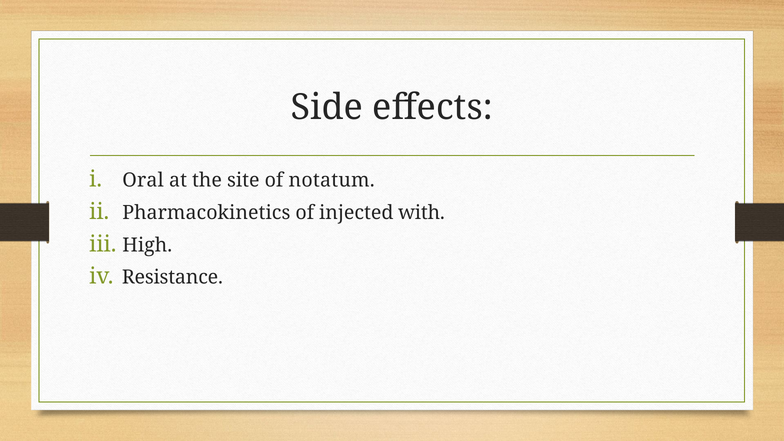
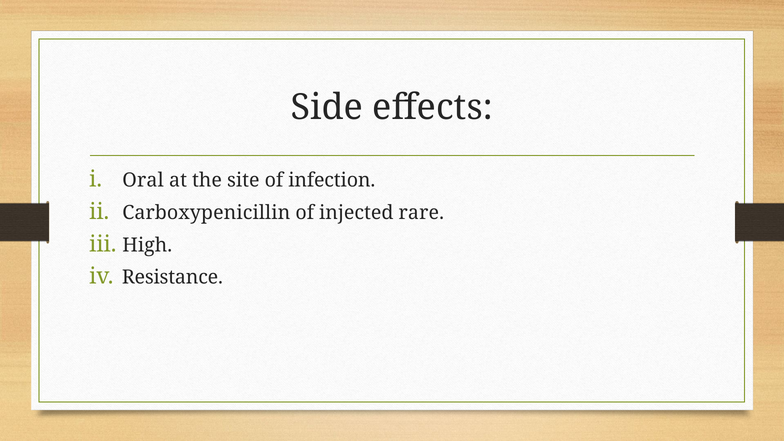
notatum: notatum -> infection (332, 181)
Pharmacokinetics: Pharmacokinetics -> Carboxypenicillin (206, 213)
with: with -> rare (421, 213)
